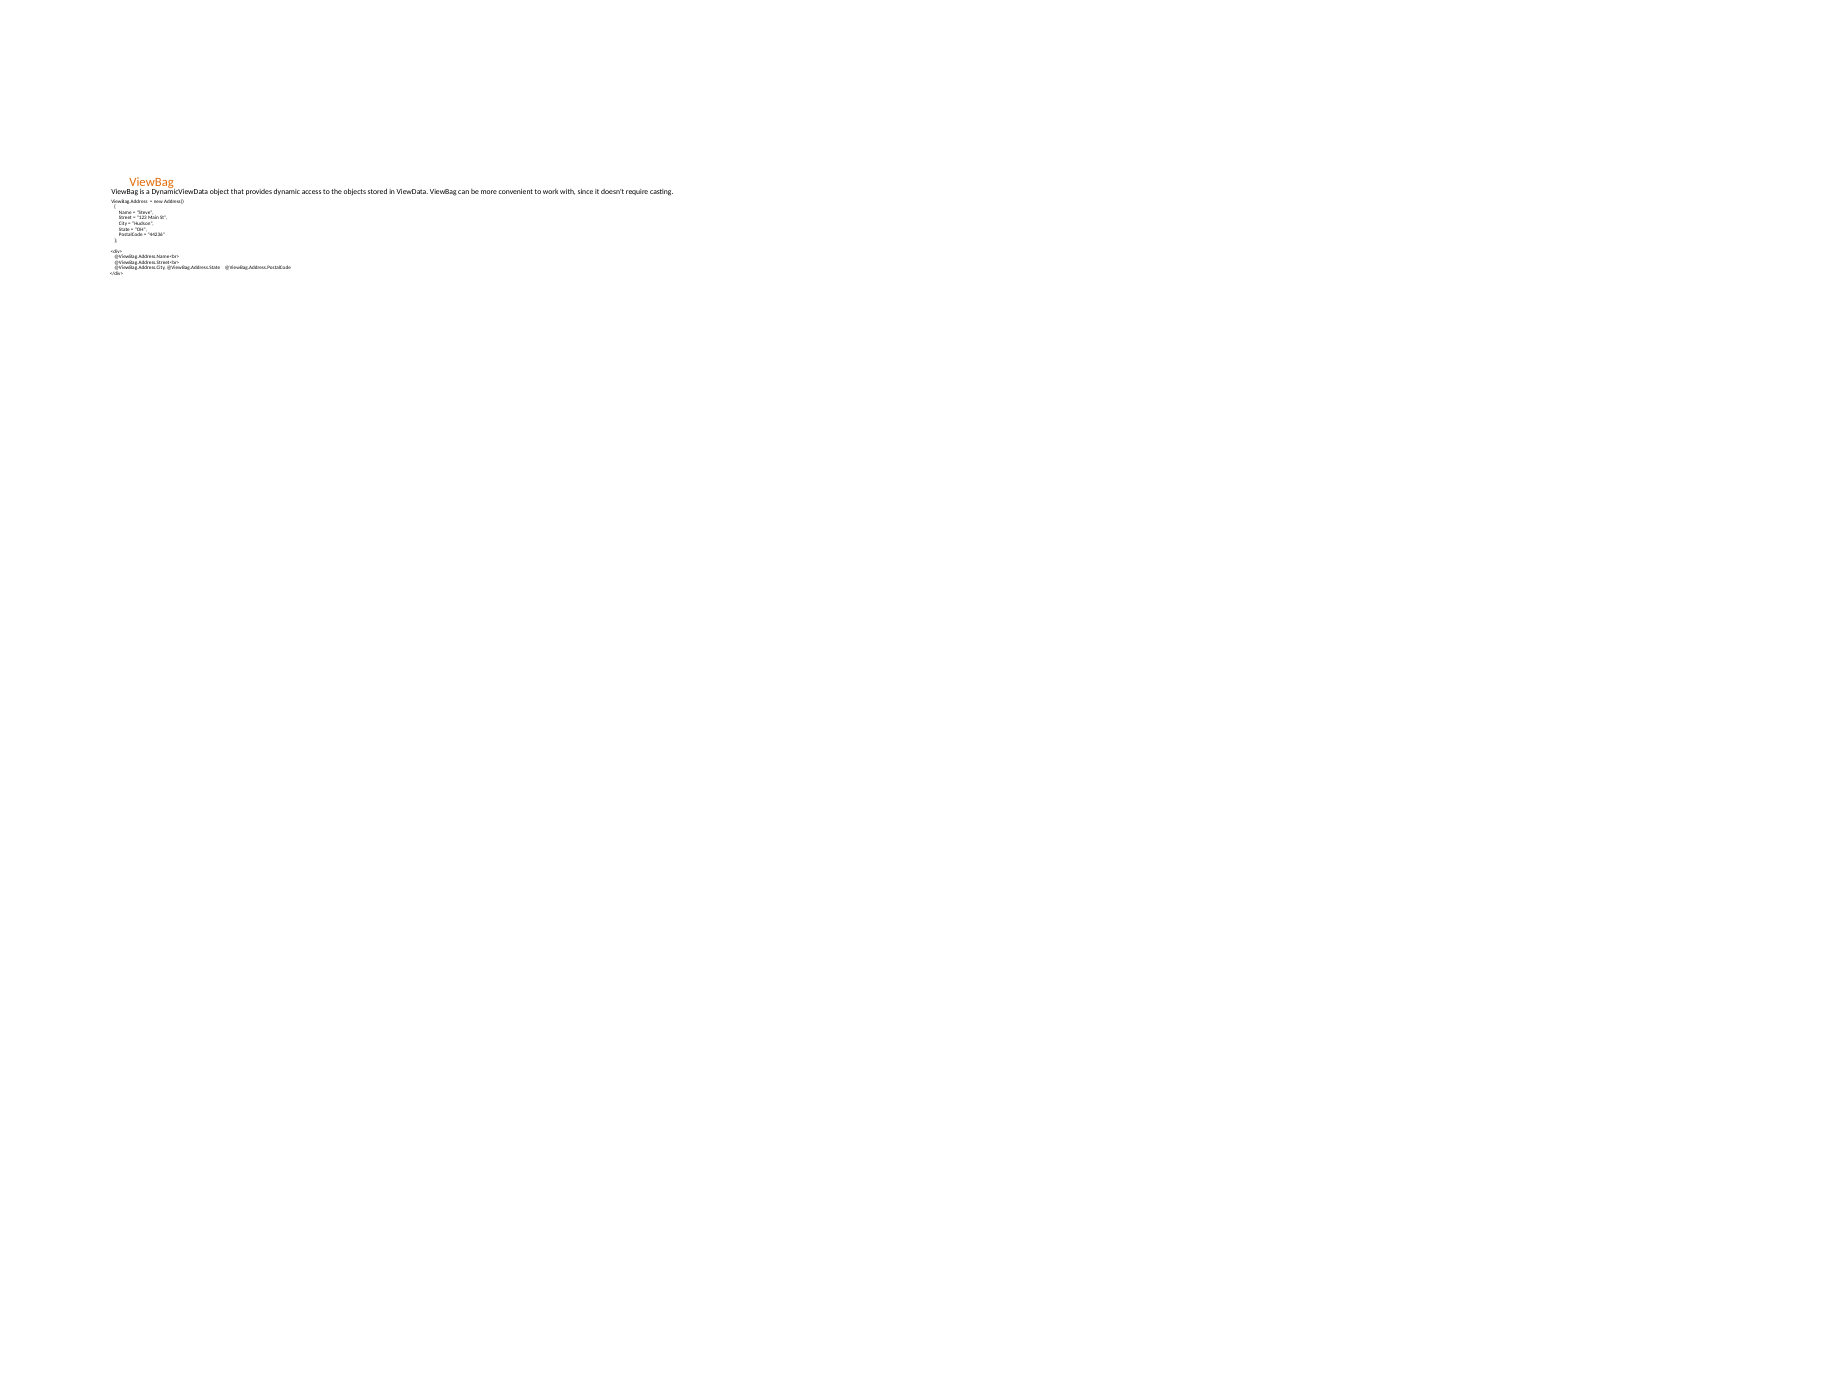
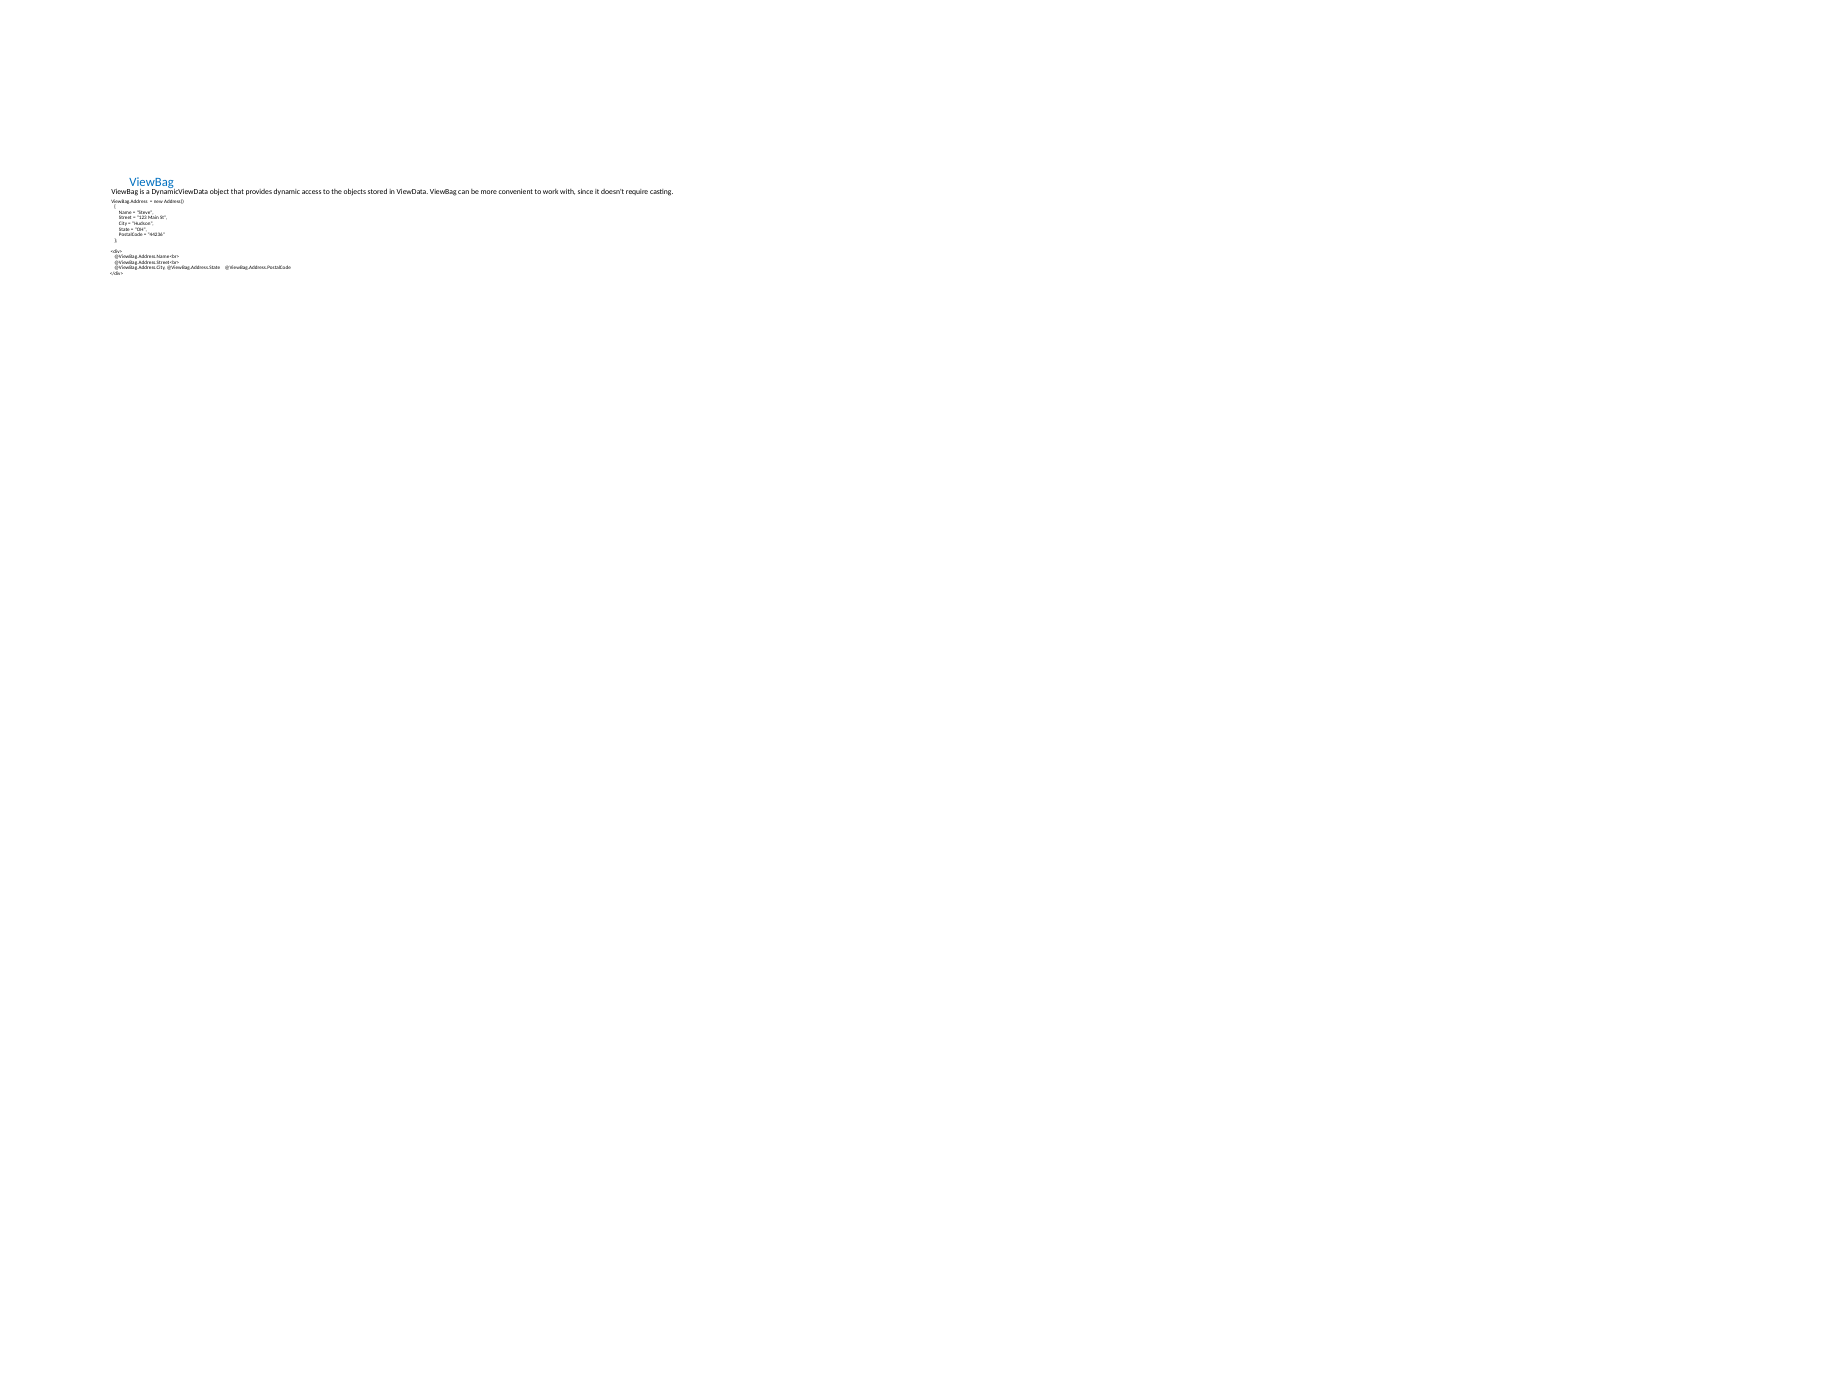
ViewBag colour: orange -> blue (152, 182)
